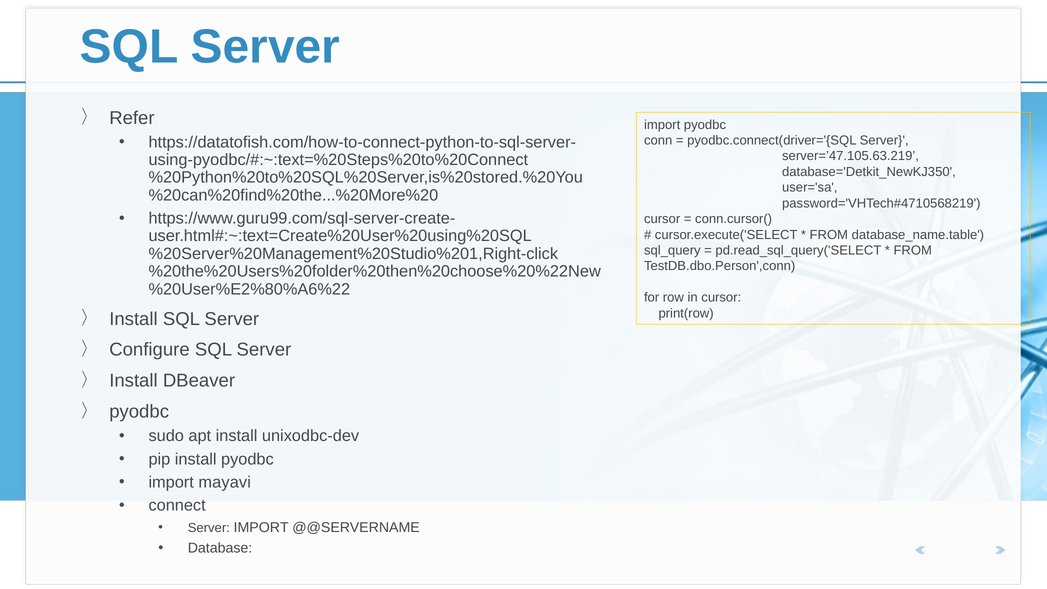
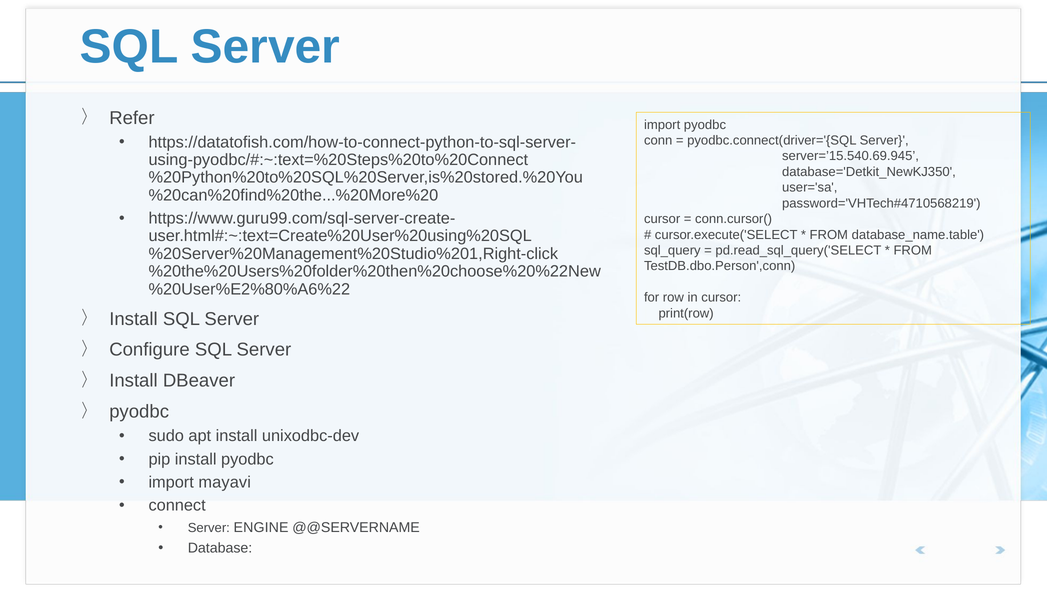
server=’47.105.63.219: server=’47.105.63.219 -> server=’15.540.69.945 (851, 156)
Server IMPORT: IMPORT -> ENGINE (261, 527)
